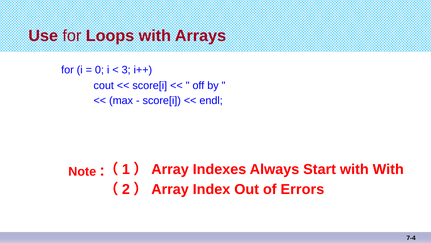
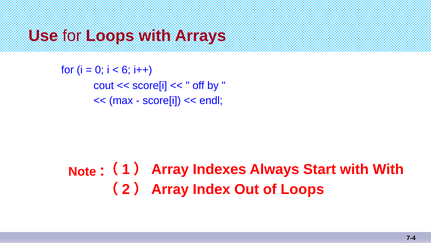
3: 3 -> 6 (126, 70)
of Errors: Errors -> Loops (302, 189)
